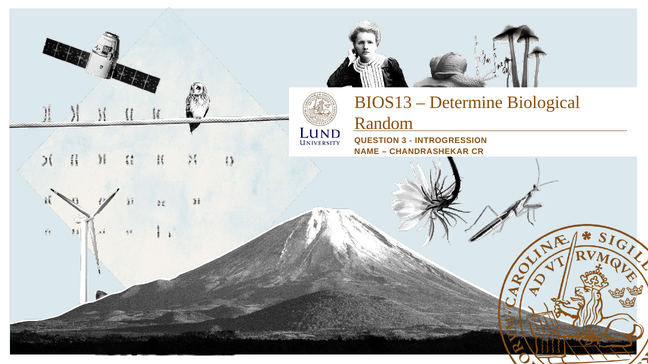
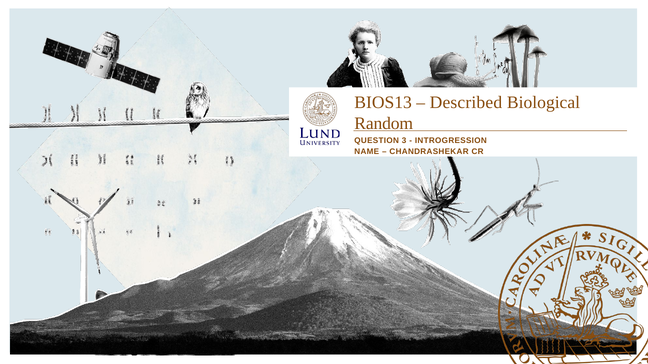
Determine: Determine -> Described (466, 103)
